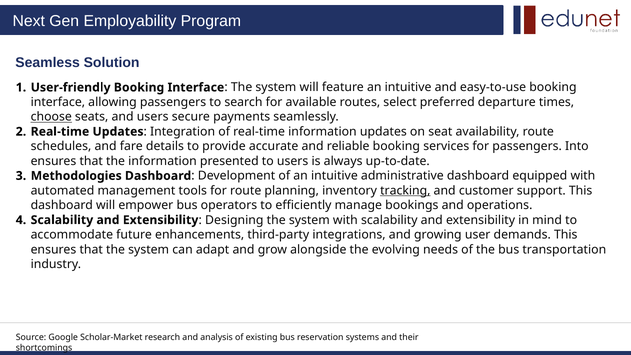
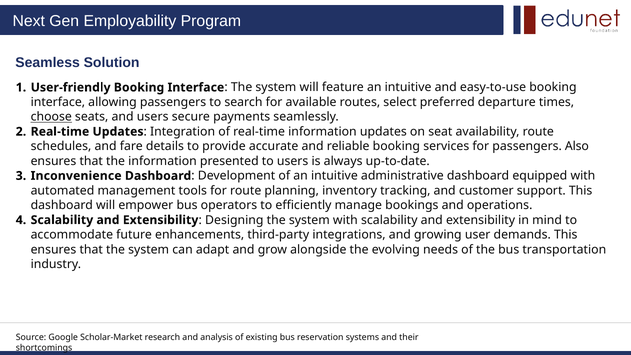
Into: Into -> Also (577, 146)
Methodologies: Methodologies -> Inconvenience (76, 176)
tracking underline: present -> none (405, 191)
